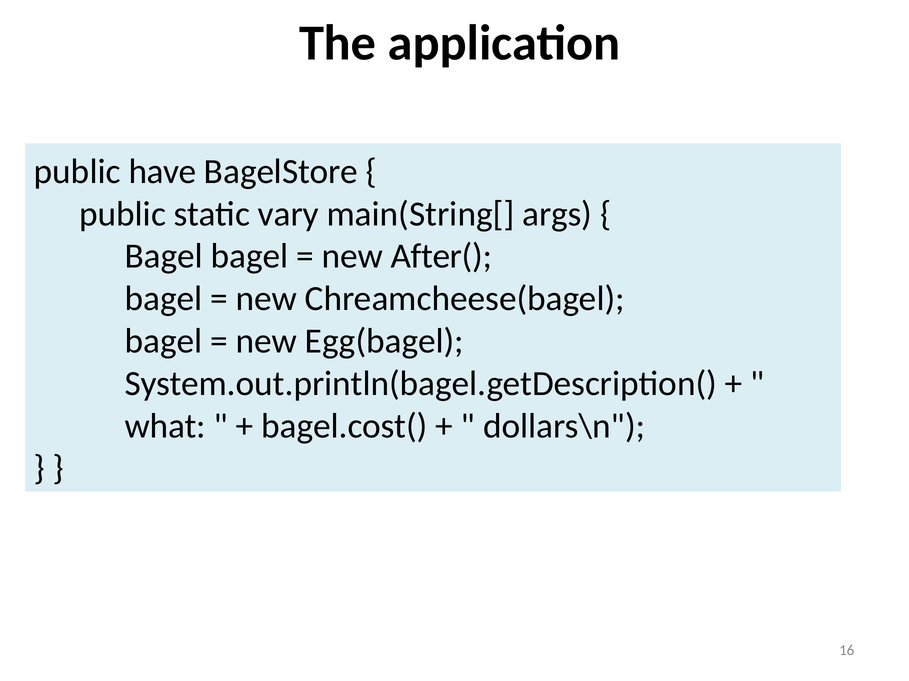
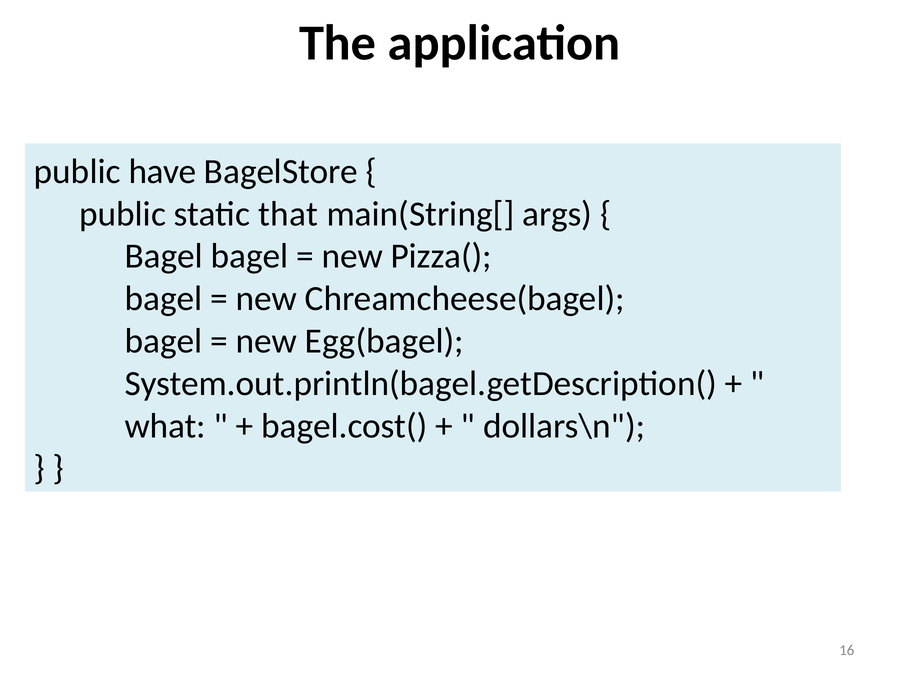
vary: vary -> that (288, 214)
After(: After( -> Pizza( (441, 257)
